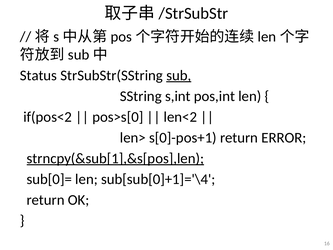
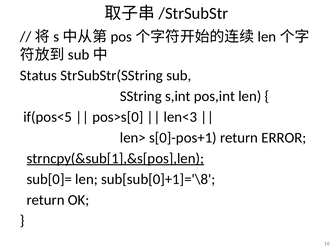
sub underline: present -> none (179, 75)
if(pos<2: if(pos<2 -> if(pos<5 (48, 117)
len<2: len<2 -> len<3 (180, 117)
sub[sub[0]+1]='\4: sub[sub[0]+1]='\4 -> sub[sub[0]+1]='\8 (158, 179)
